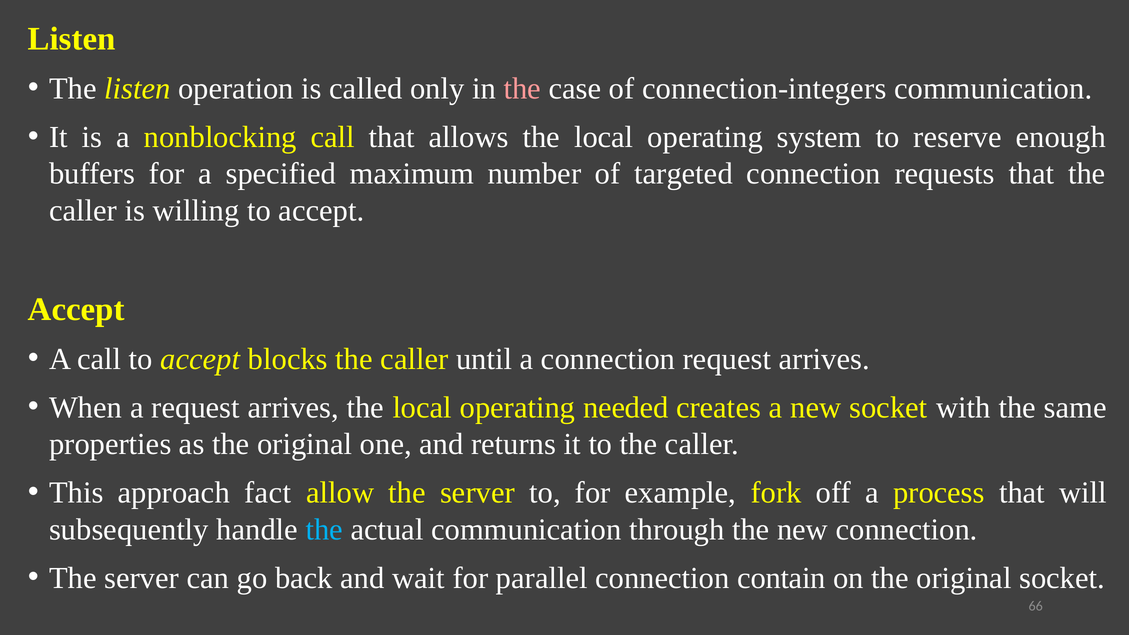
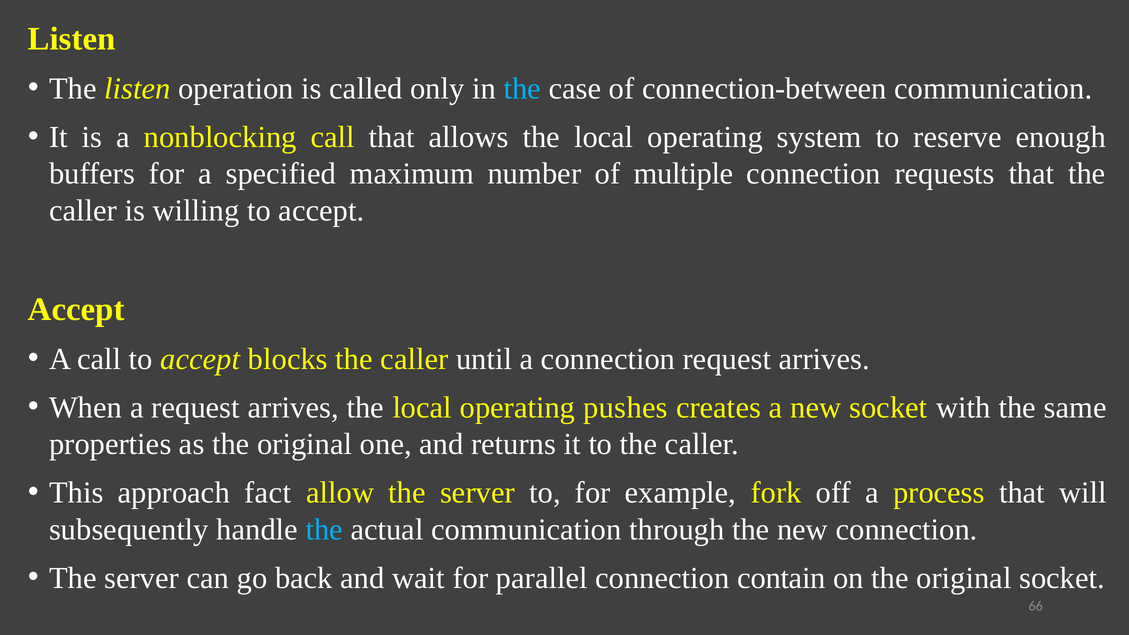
the colour: pink -> light blue (522, 89)
connection-integers: connection-integers -> connection-between (764, 89)
targeted: targeted -> multiple (684, 174)
needed: needed -> pushes (626, 408)
